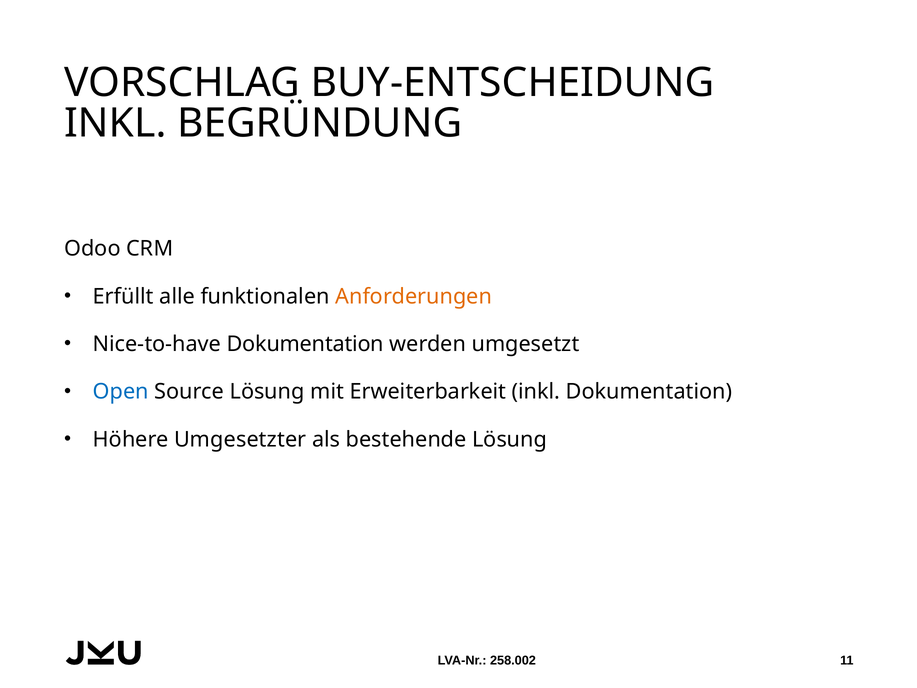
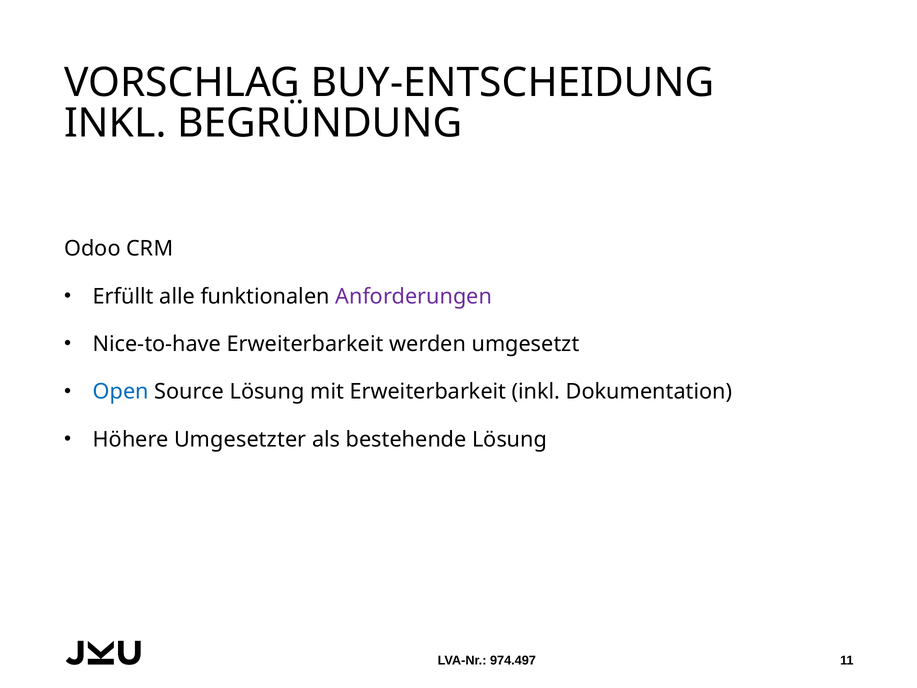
Anforderungen colour: orange -> purple (414, 296)
Nice-to-have Dokumentation: Dokumentation -> Erweiterbarkeit (305, 344)
258.002: 258.002 -> 974.497 (513, 661)
